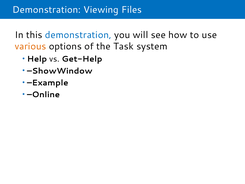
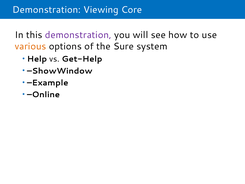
Files: Files -> Core (132, 10)
demonstration colour: blue -> purple (78, 35)
Task: Task -> Sure (124, 46)
